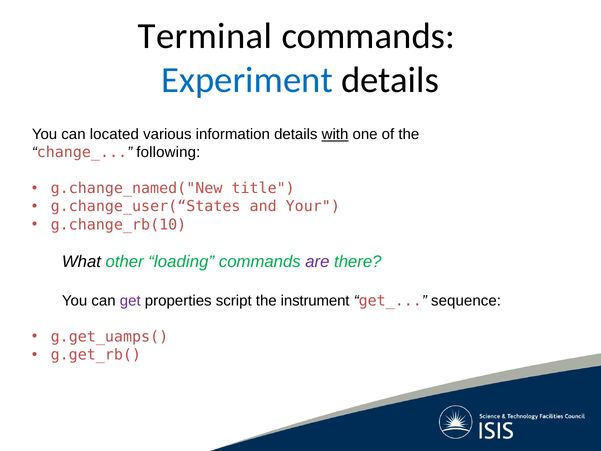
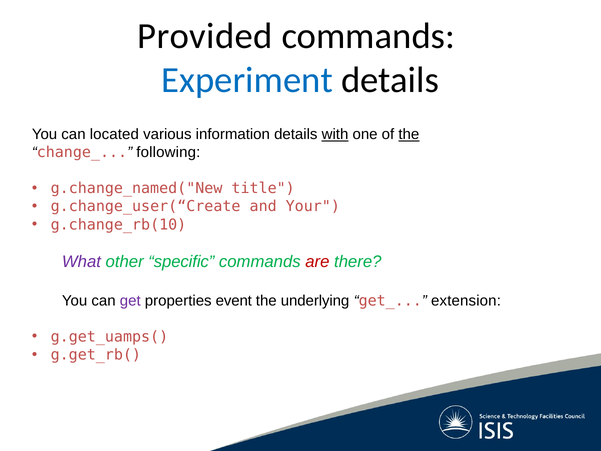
Terminal: Terminal -> Provided (205, 36)
the underline: none -> present (409, 134)
g.change_user(“States: g.change_user(“States -> g.change_user(“Create (146, 206)
What colour: black -> purple (81, 262)
loading: loading -> specific (181, 262)
are colour: purple -> red (317, 262)
script: script -> event (234, 301)
instrument: instrument -> underlying (315, 301)
sequence: sequence -> extension (466, 301)
